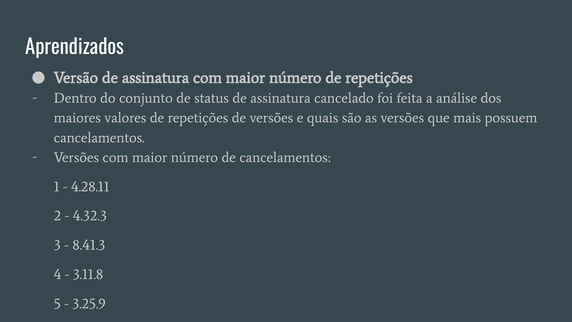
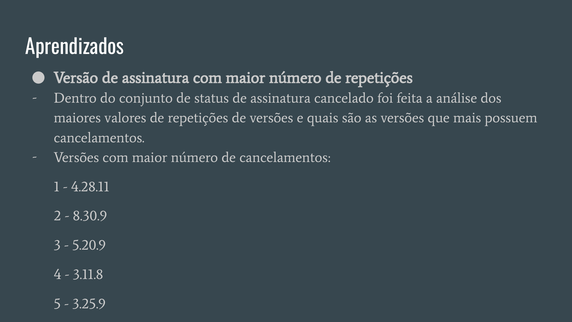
4.32.3: 4.32.3 -> 8.30.9 (90, 216)
8.41.3: 8.41.3 -> 5.20.9 (89, 245)
